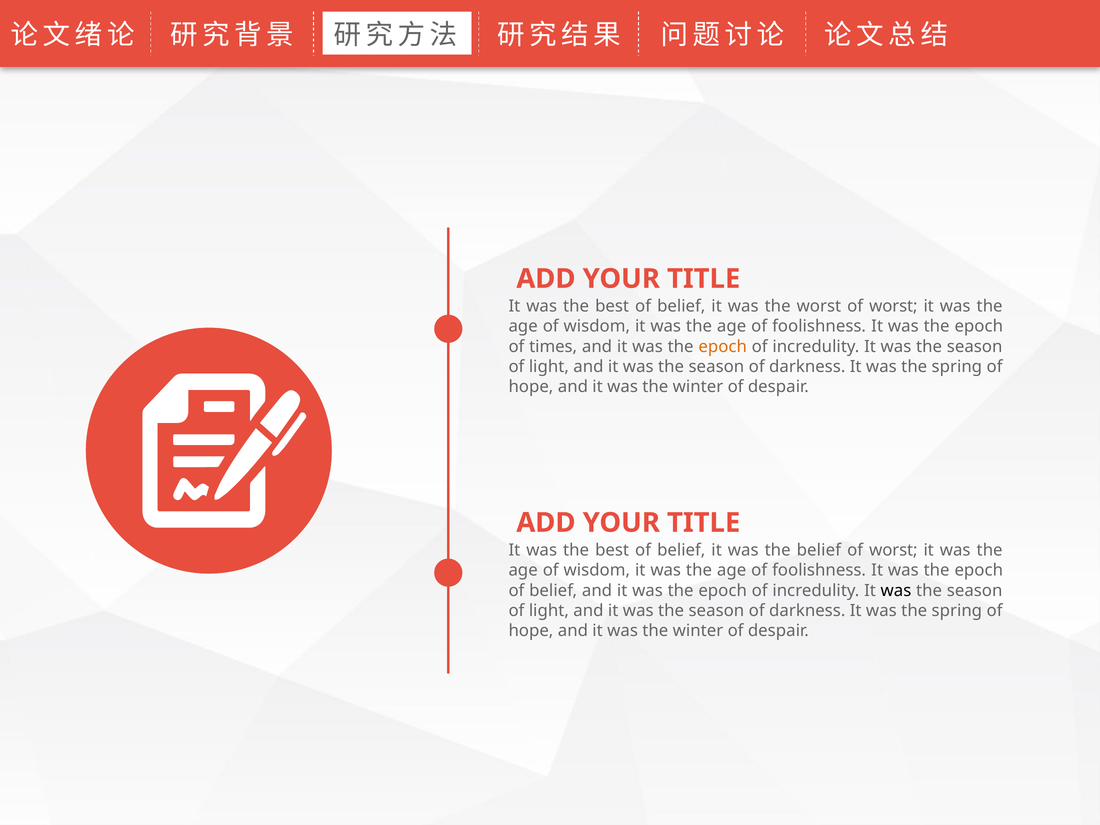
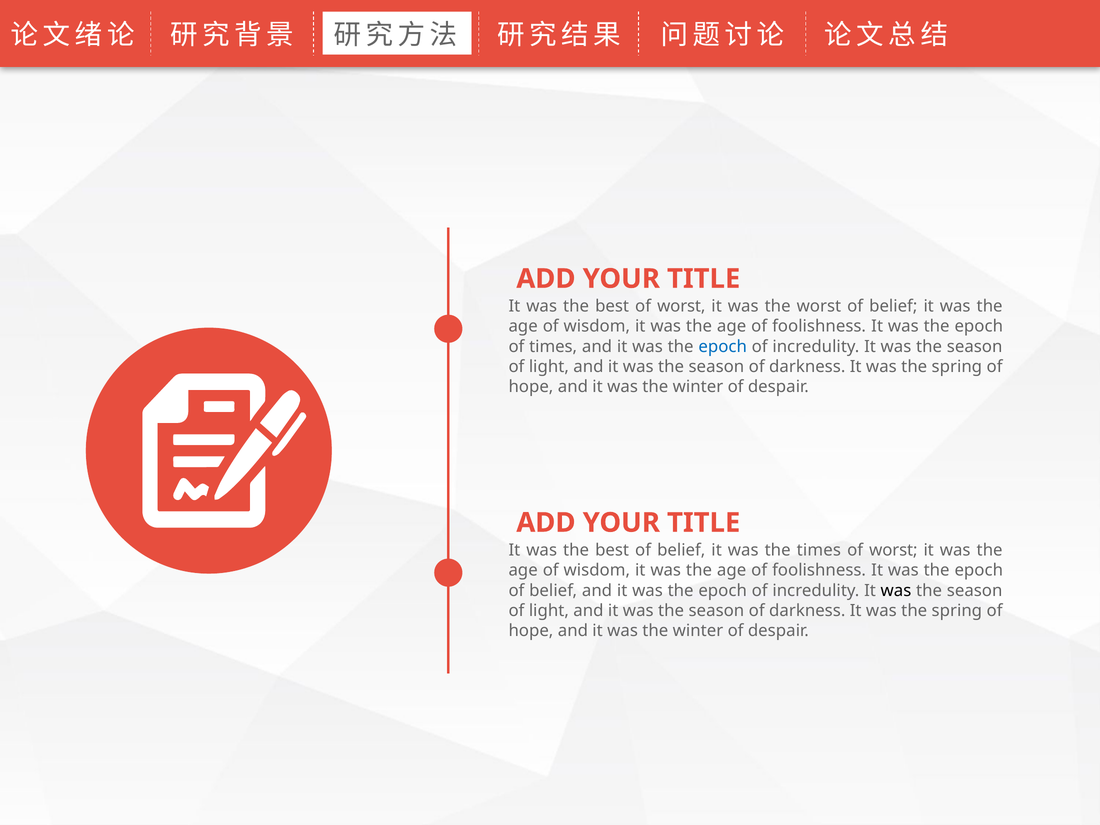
belief: belief -> worst (681, 306)
worst of worst: worst -> belief (893, 306)
epoch colour: orange -> blue (723, 347)
the belief: belief -> times (819, 550)
